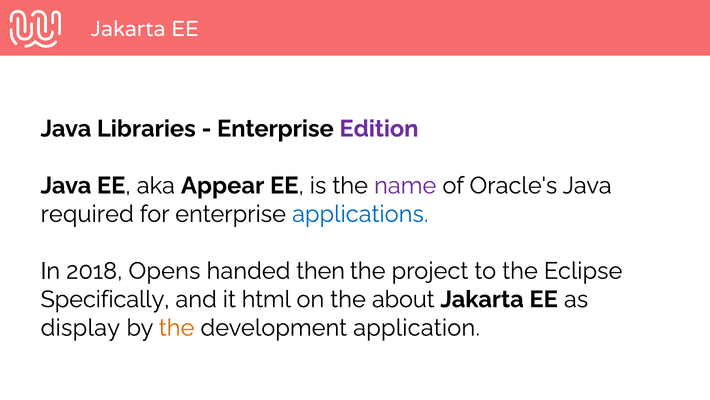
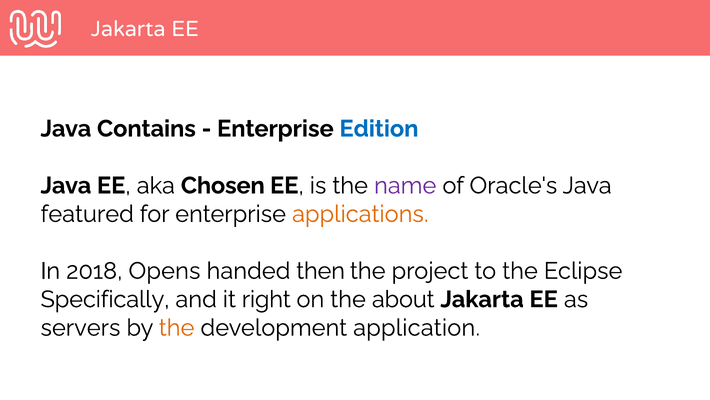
Libraries: Libraries -> Contains (146, 129)
Edition colour: purple -> blue (379, 129)
Appear: Appear -> Chosen (223, 185)
required: required -> featured (87, 214)
applications colour: blue -> orange (360, 214)
html: html -> right (266, 299)
display: display -> servers (80, 327)
